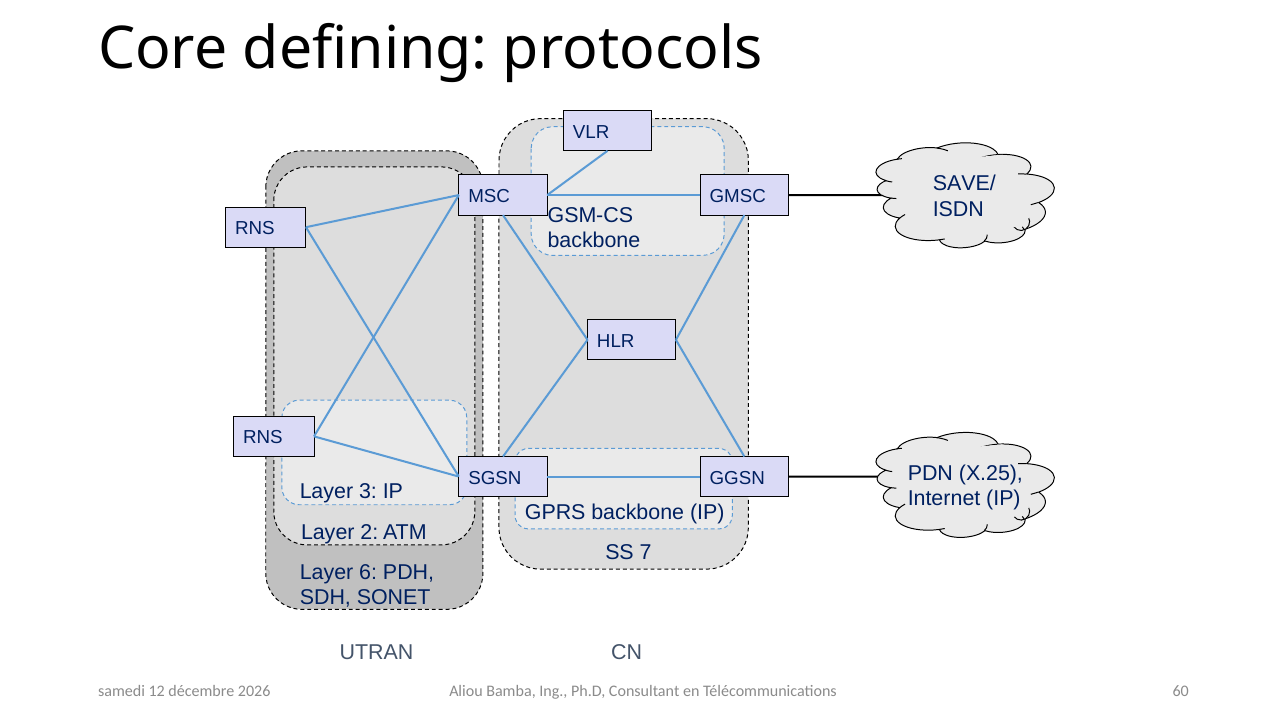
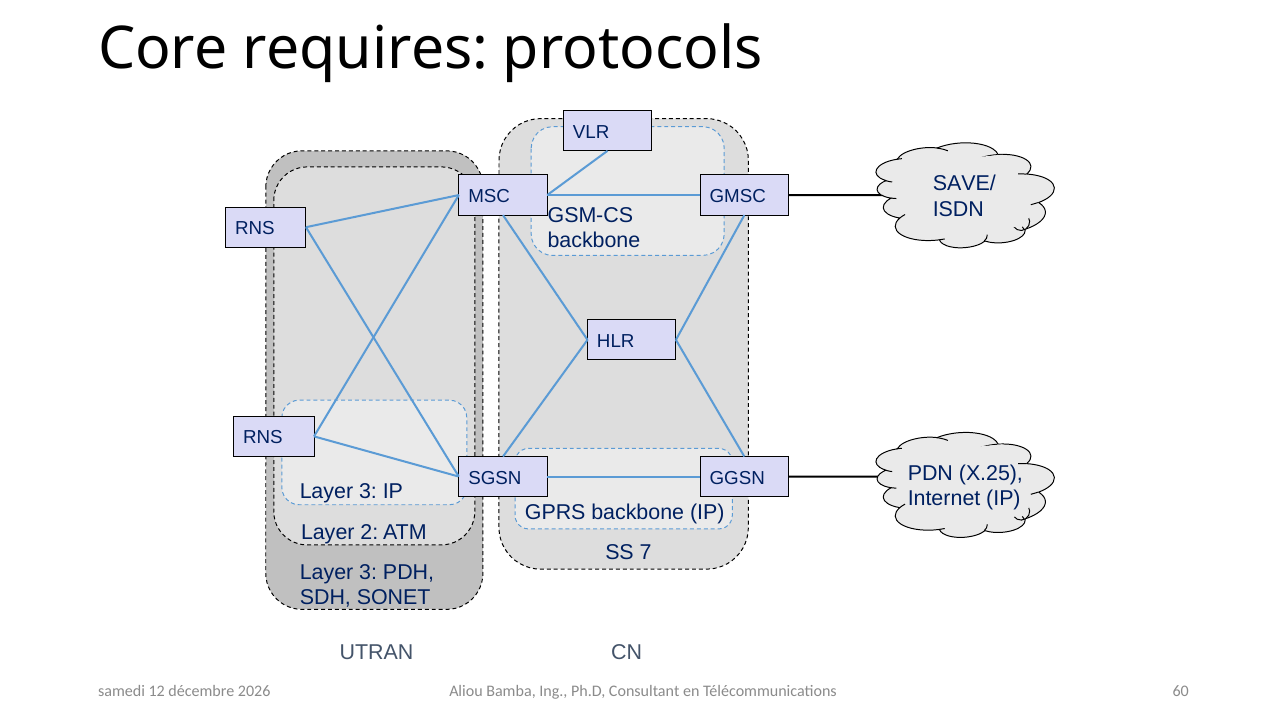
defining: defining -> requires (365, 49)
6: 6 -> 3 (368, 572)
